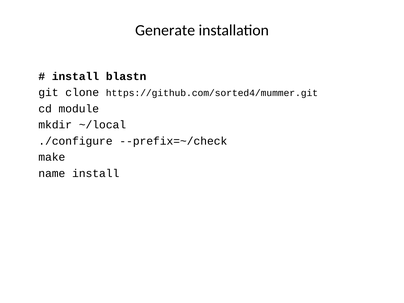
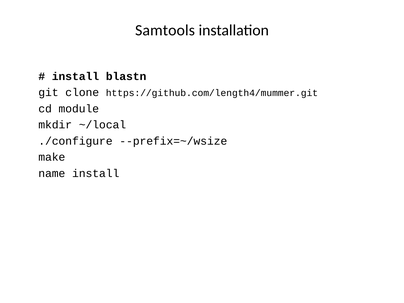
Generate: Generate -> Samtools (165, 30)
https://github.com/sorted4/mummer.git: https://github.com/sorted4/mummer.git -> https://github.com/length4/mummer.git (212, 93)
--prefix=~/check: --prefix=~/check -> --prefix=~/wsize (173, 141)
